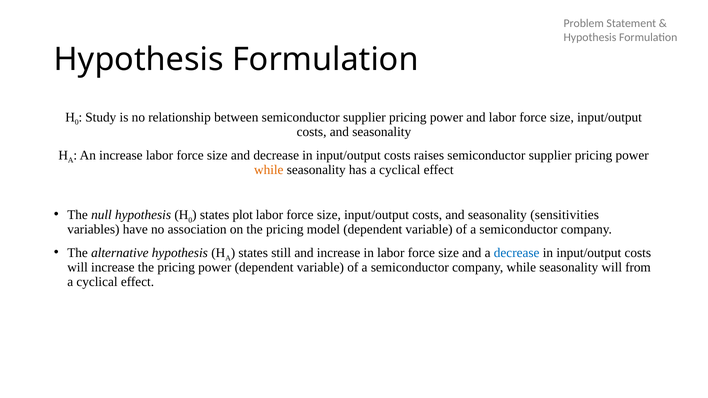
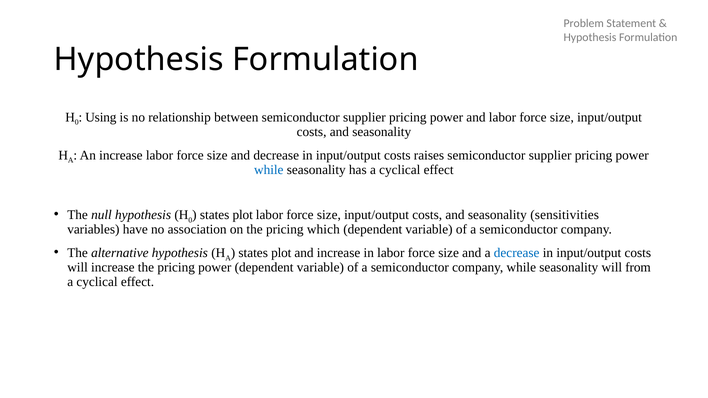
Study: Study -> Using (101, 117)
while colour: orange -> blue (269, 170)
model: model -> which (323, 230)
still: still -> plot (281, 253)
